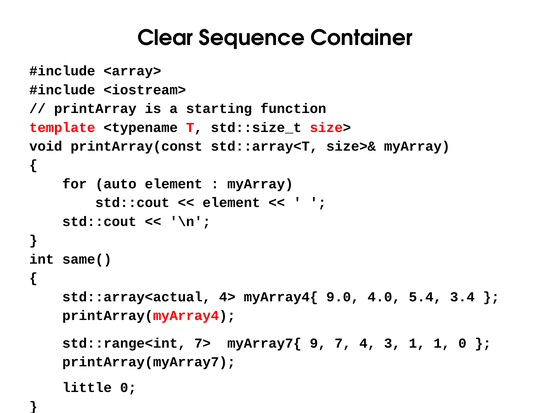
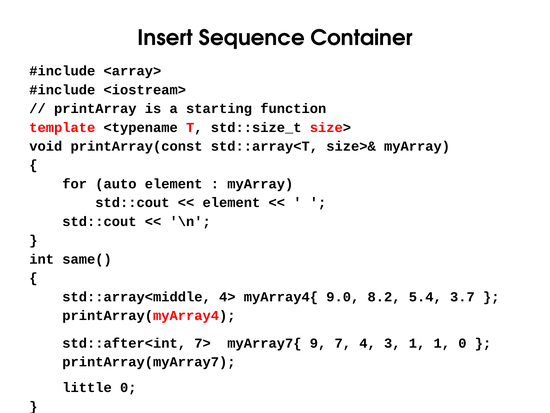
Clear: Clear -> Insert (165, 38)
std::array<actual: std::array<actual -> std::array<middle (137, 296)
4.0: 4.0 -> 8.2 (384, 296)
3.4: 3.4 -> 3.7 (462, 296)
std::range<int: std::range<int -> std::after<int (124, 343)
